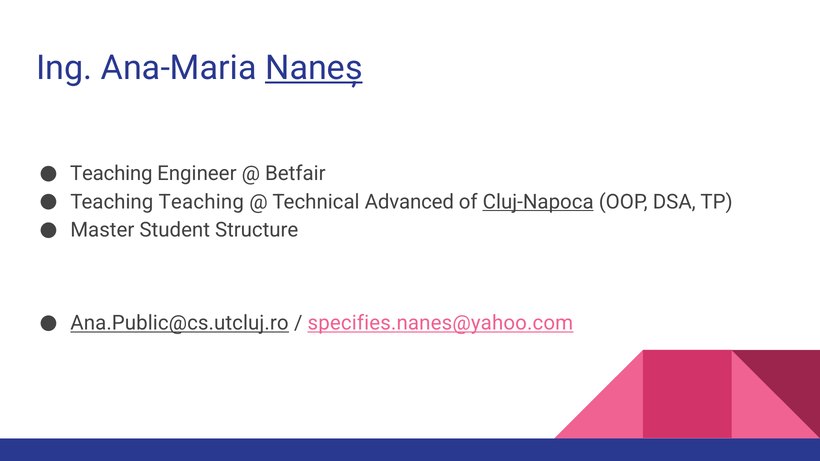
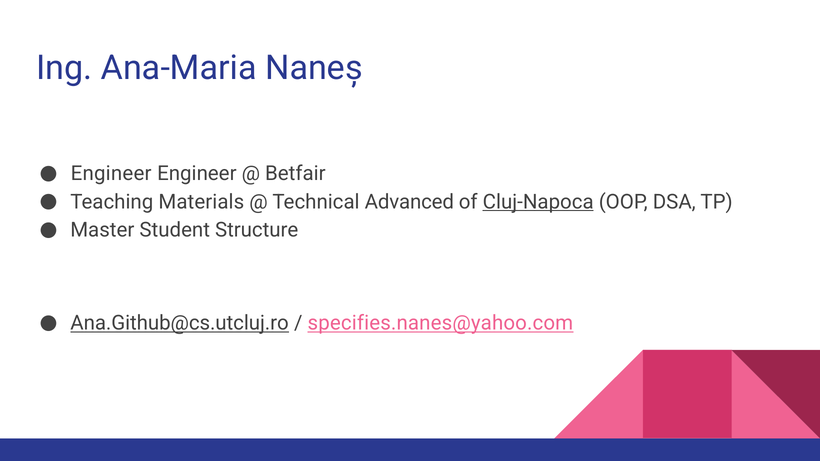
Naneș underline: present -> none (314, 68)
Teaching: Teaching -> Engineer (111, 174)
Teaching Teaching: Teaching -> Materials (201, 202)
Ana.Public@cs.utcluj.ro: Ana.Public@cs.utcluj.ro -> Ana.Github@cs.utcluj.ro (180, 323)
